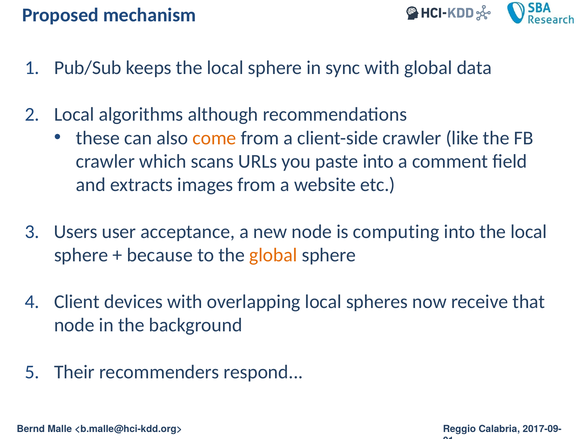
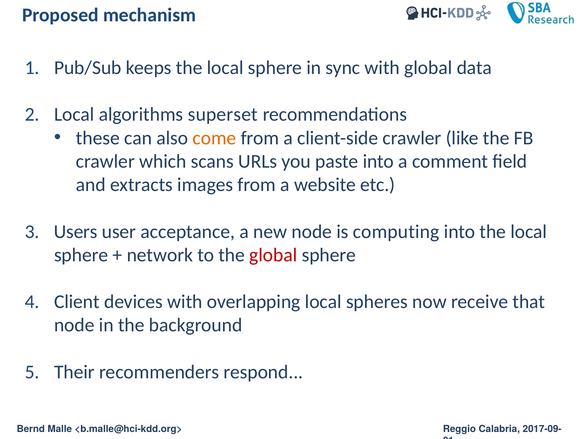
although: although -> superset (223, 115)
because: because -> network (160, 255)
global colour: orange -> red (273, 255)
